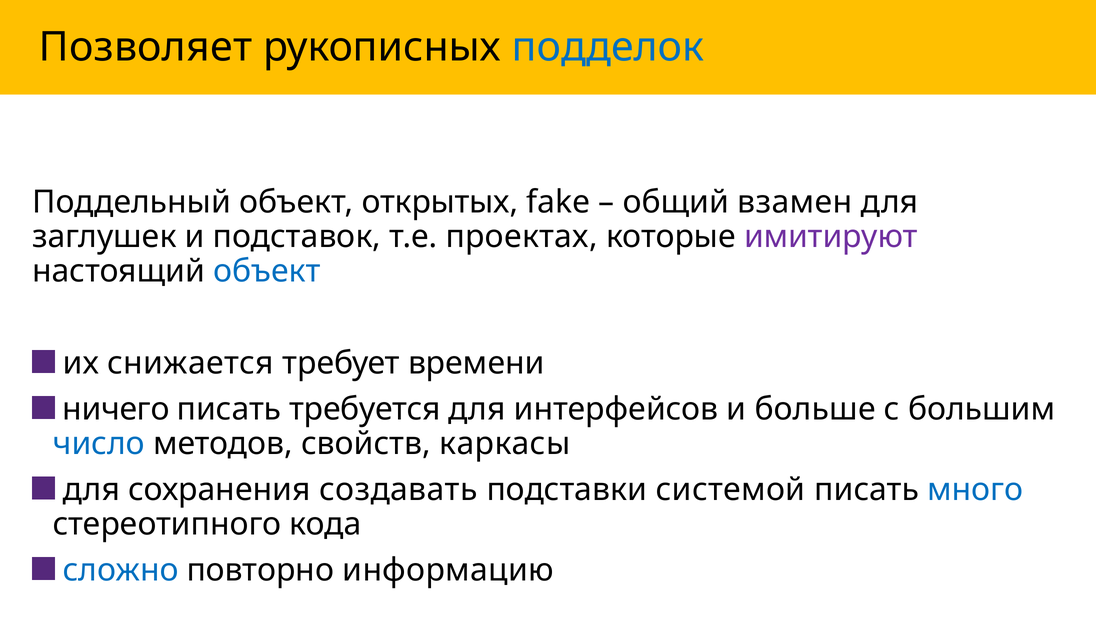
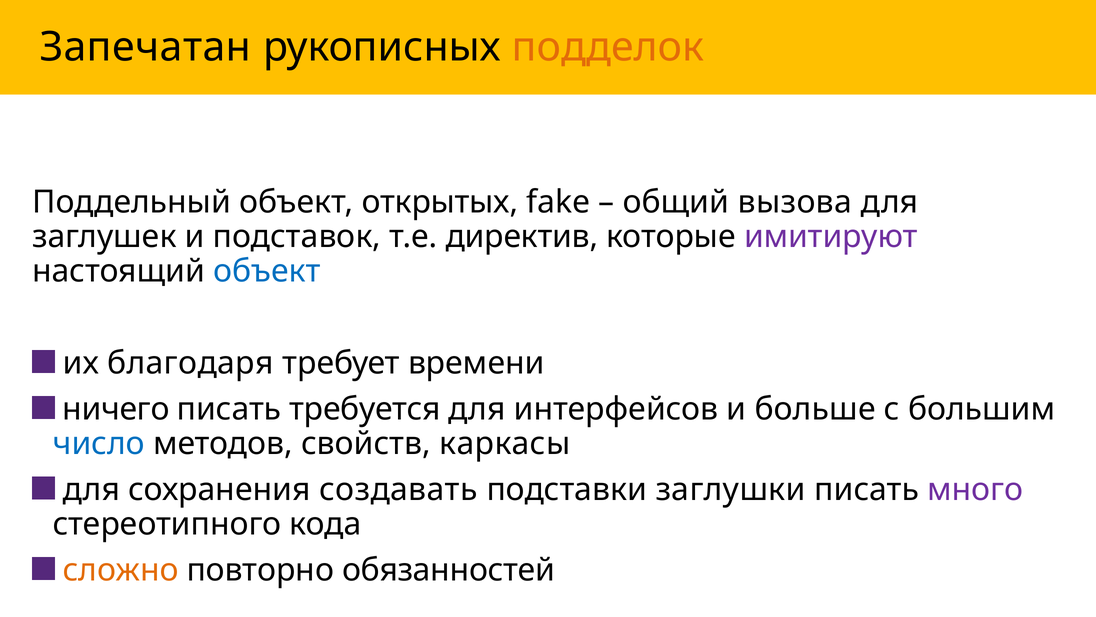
Позволяет: Позволяет -> Запечатан (145, 47)
подделок colour: blue -> orange (608, 47)
взамен: взамен -> вызова (795, 202)
проектах: проектах -> директив (522, 237)
снижается: снижается -> благодаря (190, 363)
системой: системой -> заглушки (731, 489)
много colour: blue -> purple (975, 489)
сложно colour: blue -> orange (121, 570)
информацию: информацию -> обязанностей (449, 570)
